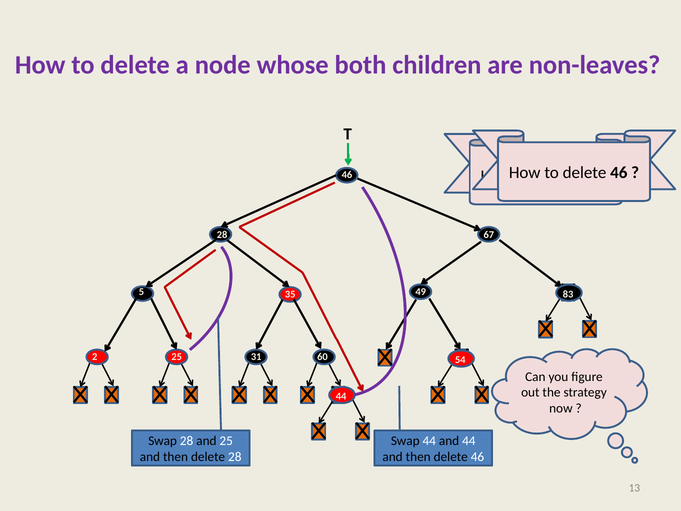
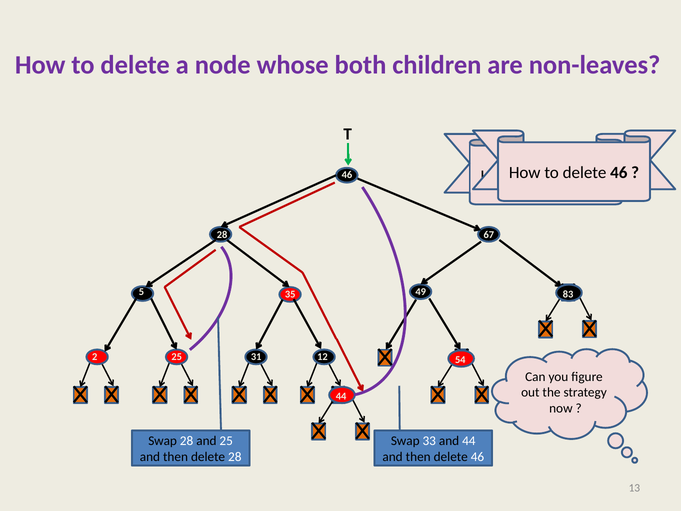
60: 60 -> 12 (322, 356)
Swap 44: 44 -> 33 (429, 441)
